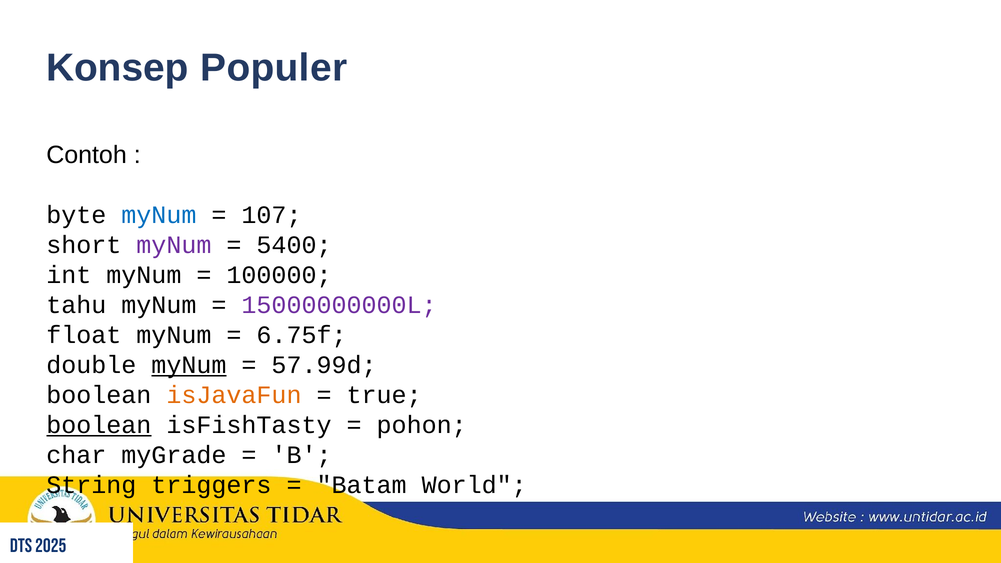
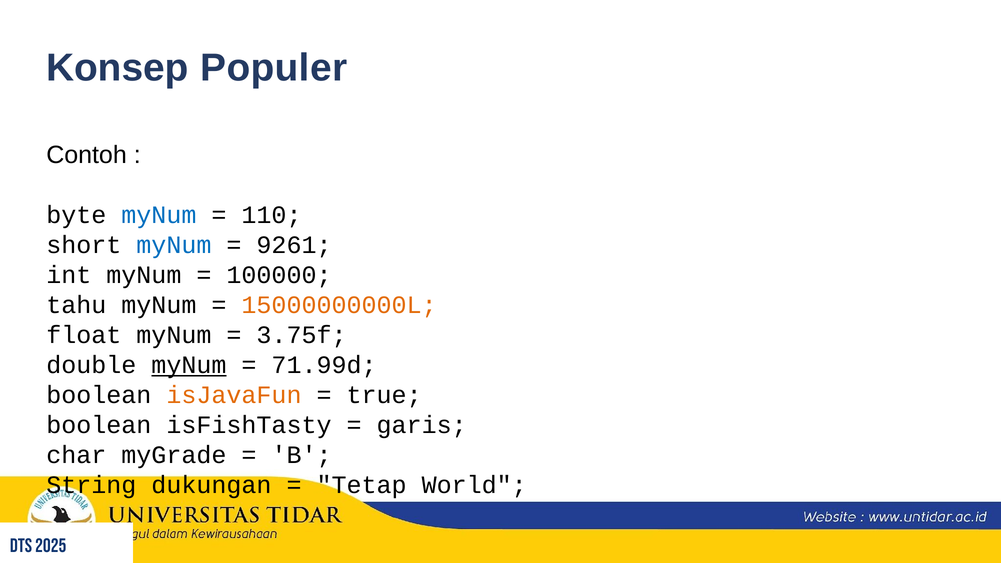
107: 107 -> 110 (271, 215)
myNum colour: purple -> blue (174, 245)
5400: 5400 -> 9261 (294, 245)
15000000000L colour: purple -> orange (339, 305)
6.75f: 6.75f -> 3.75f (302, 335)
57.99d: 57.99d -> 71.99d (324, 365)
boolean underline: present -> none (99, 425)
pohon: pohon -> garis (422, 425)
triggers: triggers -> dukungan (211, 485)
Batam: Batam -> Tetap (362, 485)
